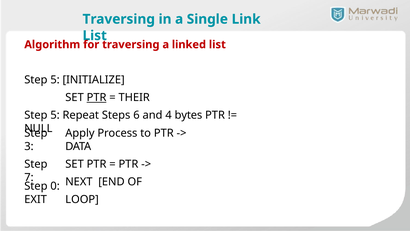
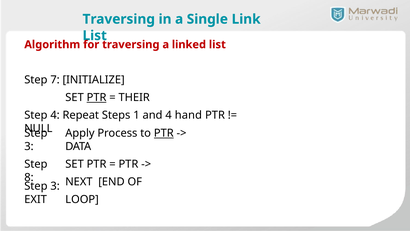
5: 5 -> 7 (55, 80)
5: 5 -> 4 (55, 115)
6: 6 -> 1 (136, 115)
bytes: bytes -> hand (188, 115)
PTR underline: none -> present (164, 133)
7: 7 -> 8 (29, 177)
0: 0 -> 3 (55, 186)
